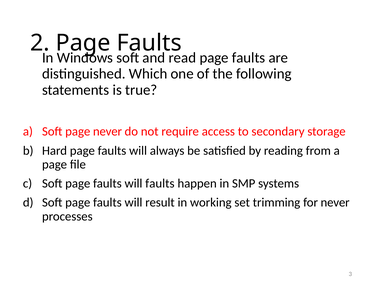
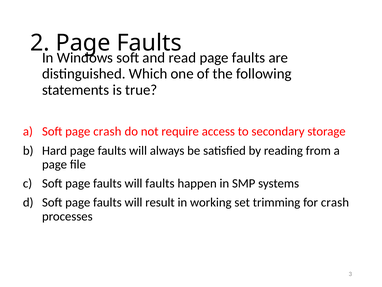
page never: never -> crash (107, 131)
for never: never -> crash (335, 202)
